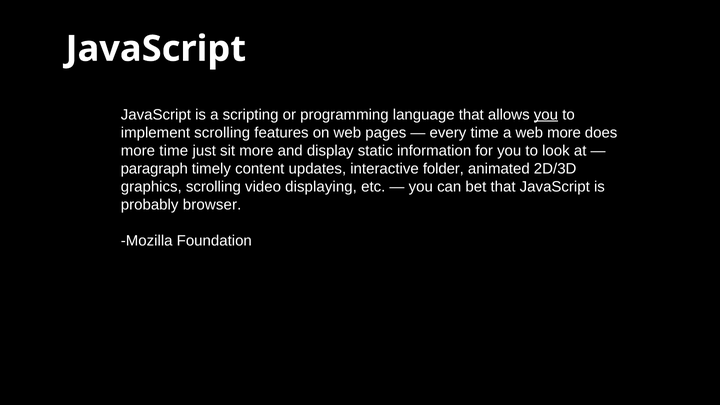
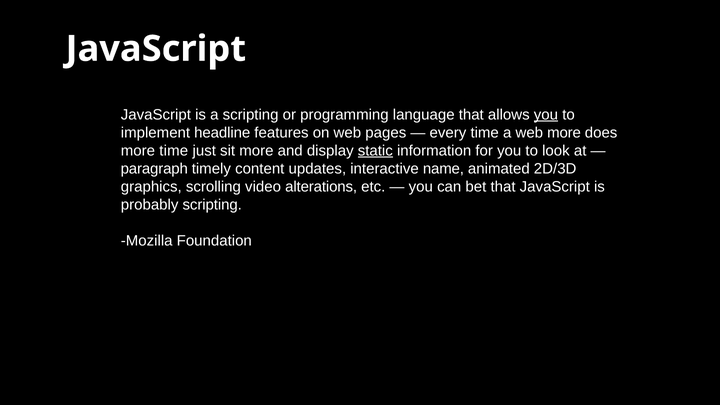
implement scrolling: scrolling -> headline (222, 133)
static underline: none -> present (375, 151)
folder: folder -> name (443, 169)
displaying: displaying -> alterations (321, 187)
probably browser: browser -> scripting (212, 205)
